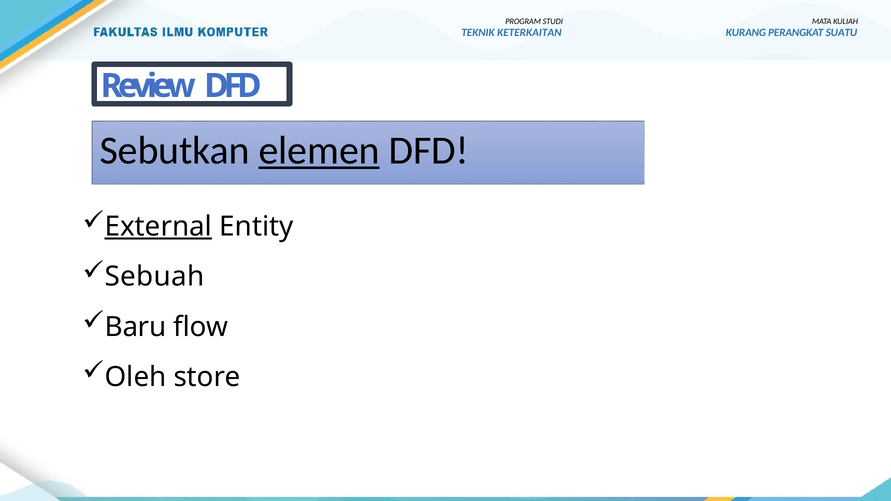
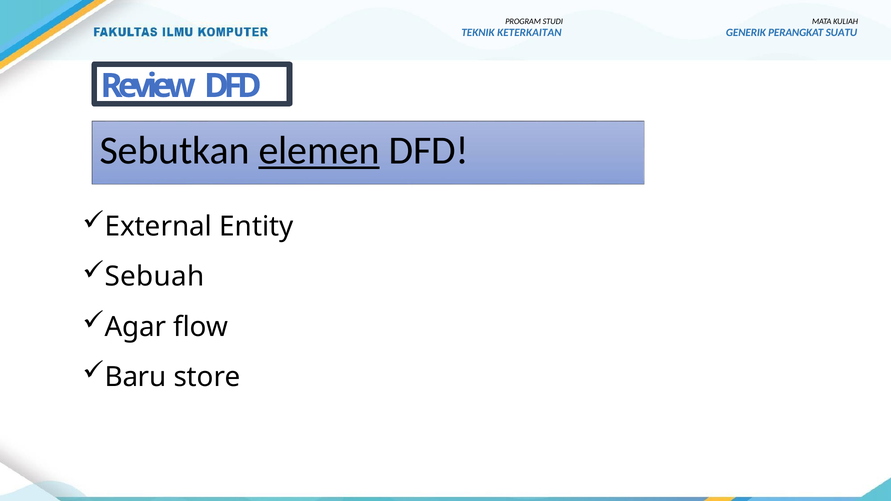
KURANG: KURANG -> GENERIK (746, 33)
External underline: present -> none (158, 227)
Baru: Baru -> Agar (136, 327)
Oleh: Oleh -> Baru (136, 377)
